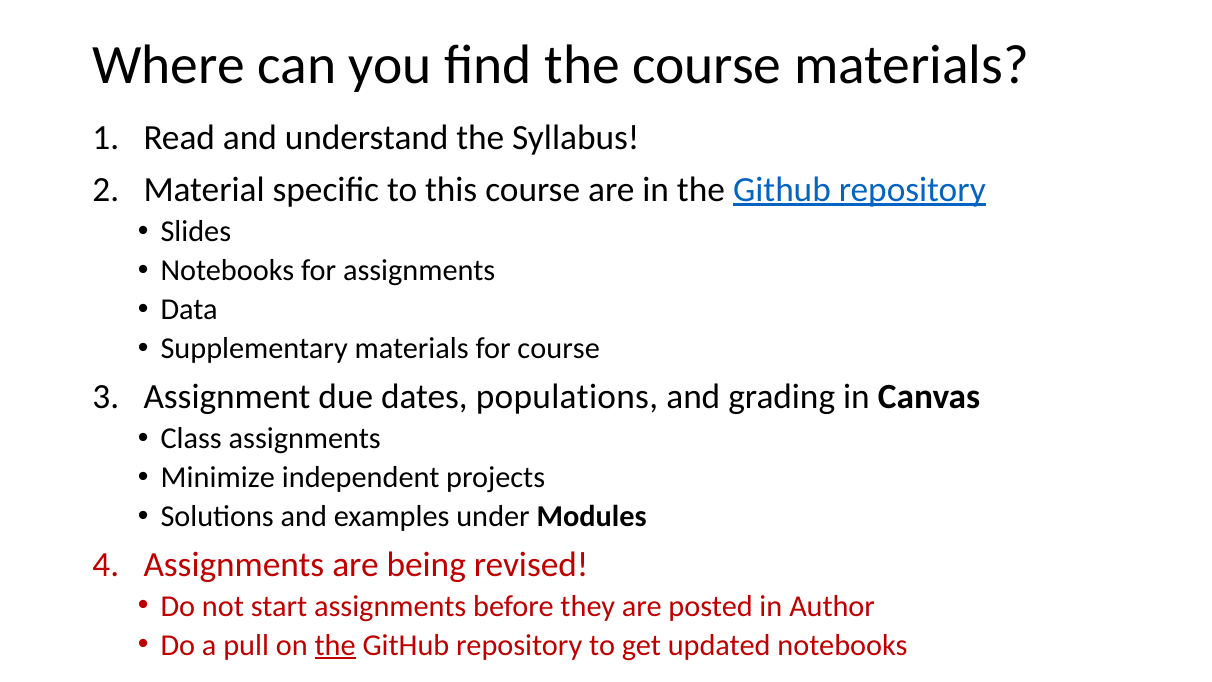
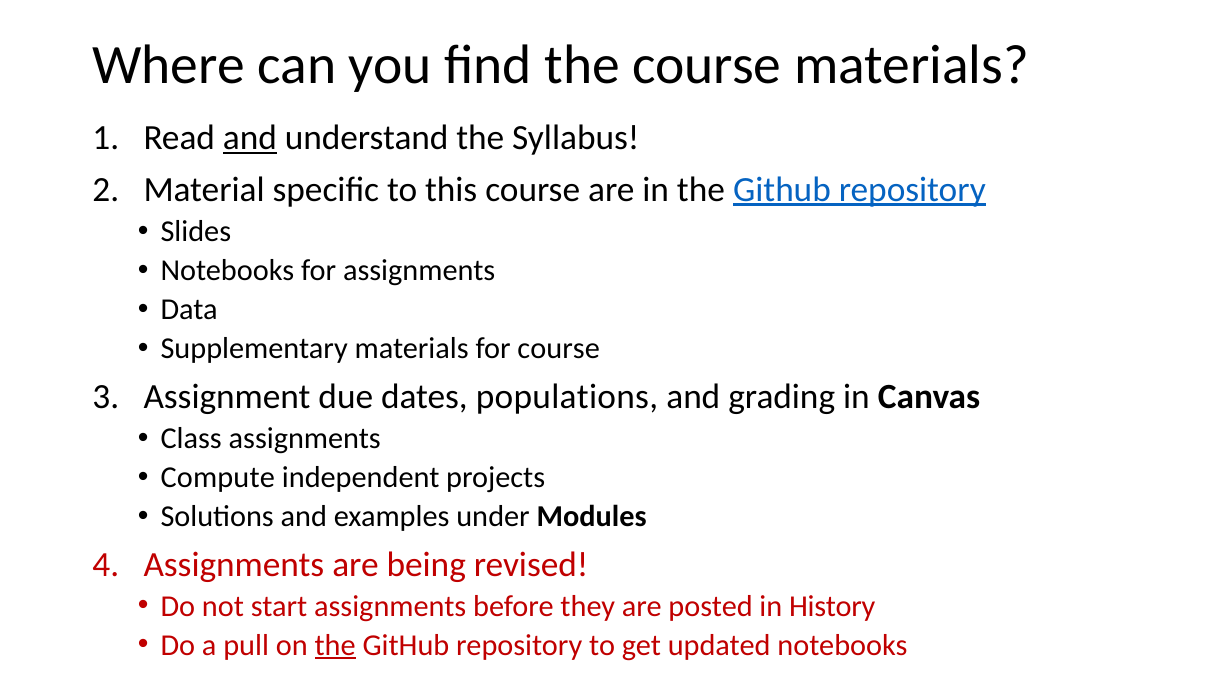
and underline: none -> present (250, 138)
Minimize: Minimize -> Compute (218, 477)
Author: Author -> History (832, 606)
